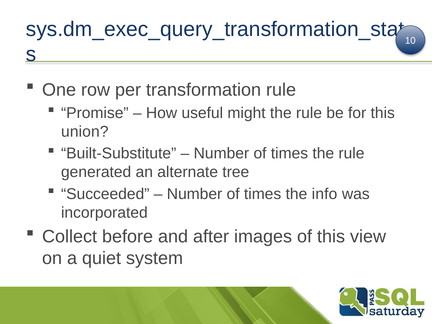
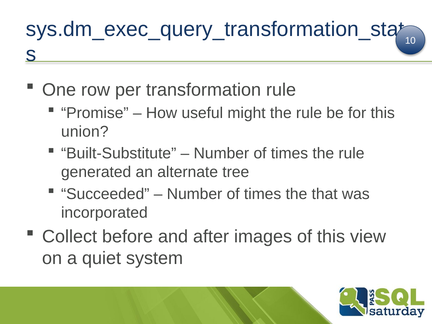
info: info -> that (325, 194)
